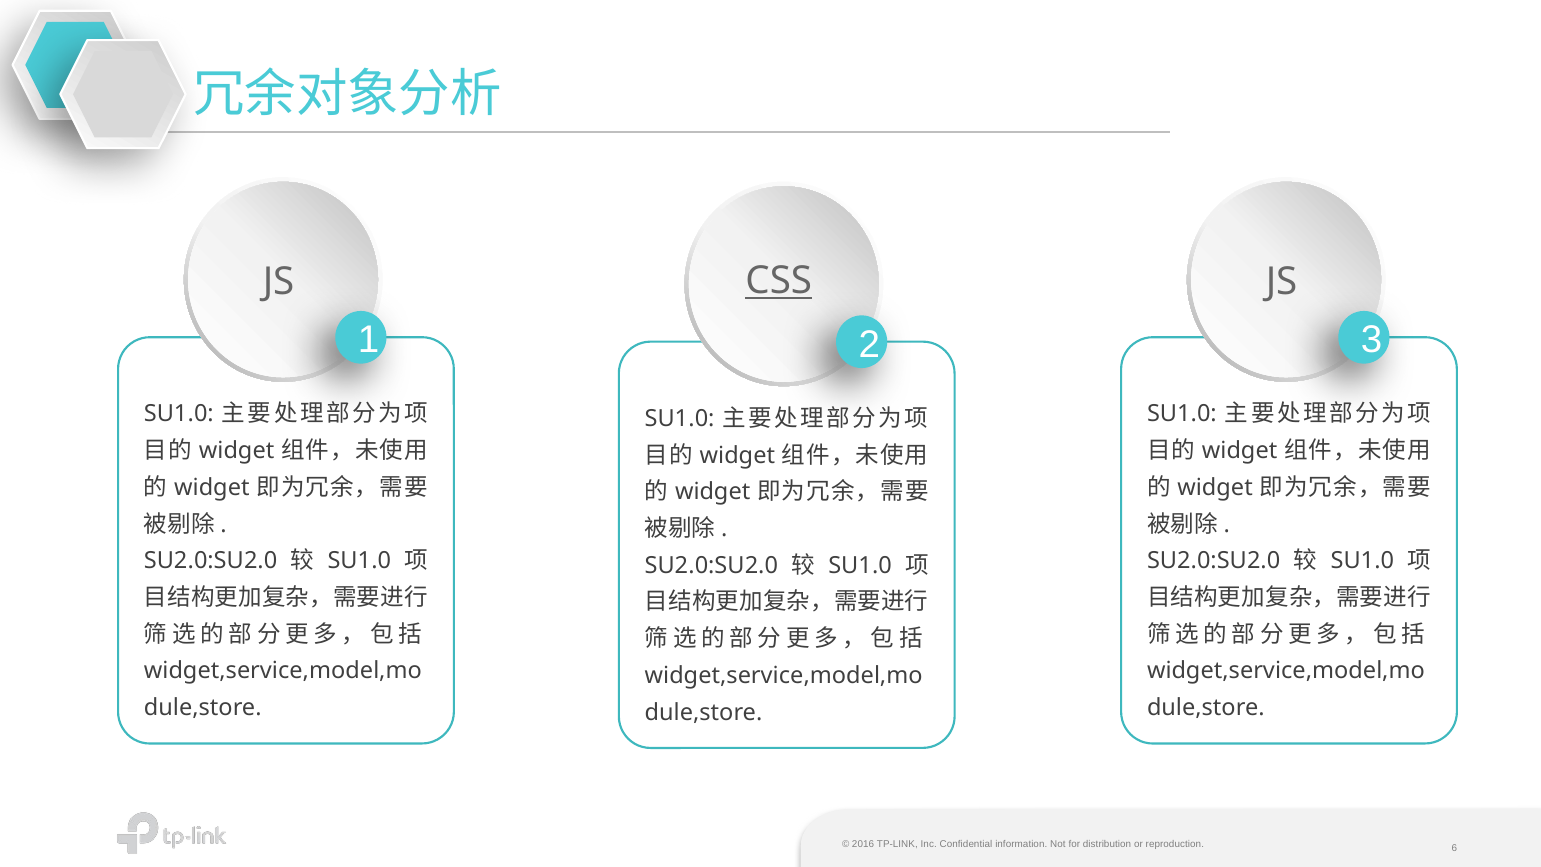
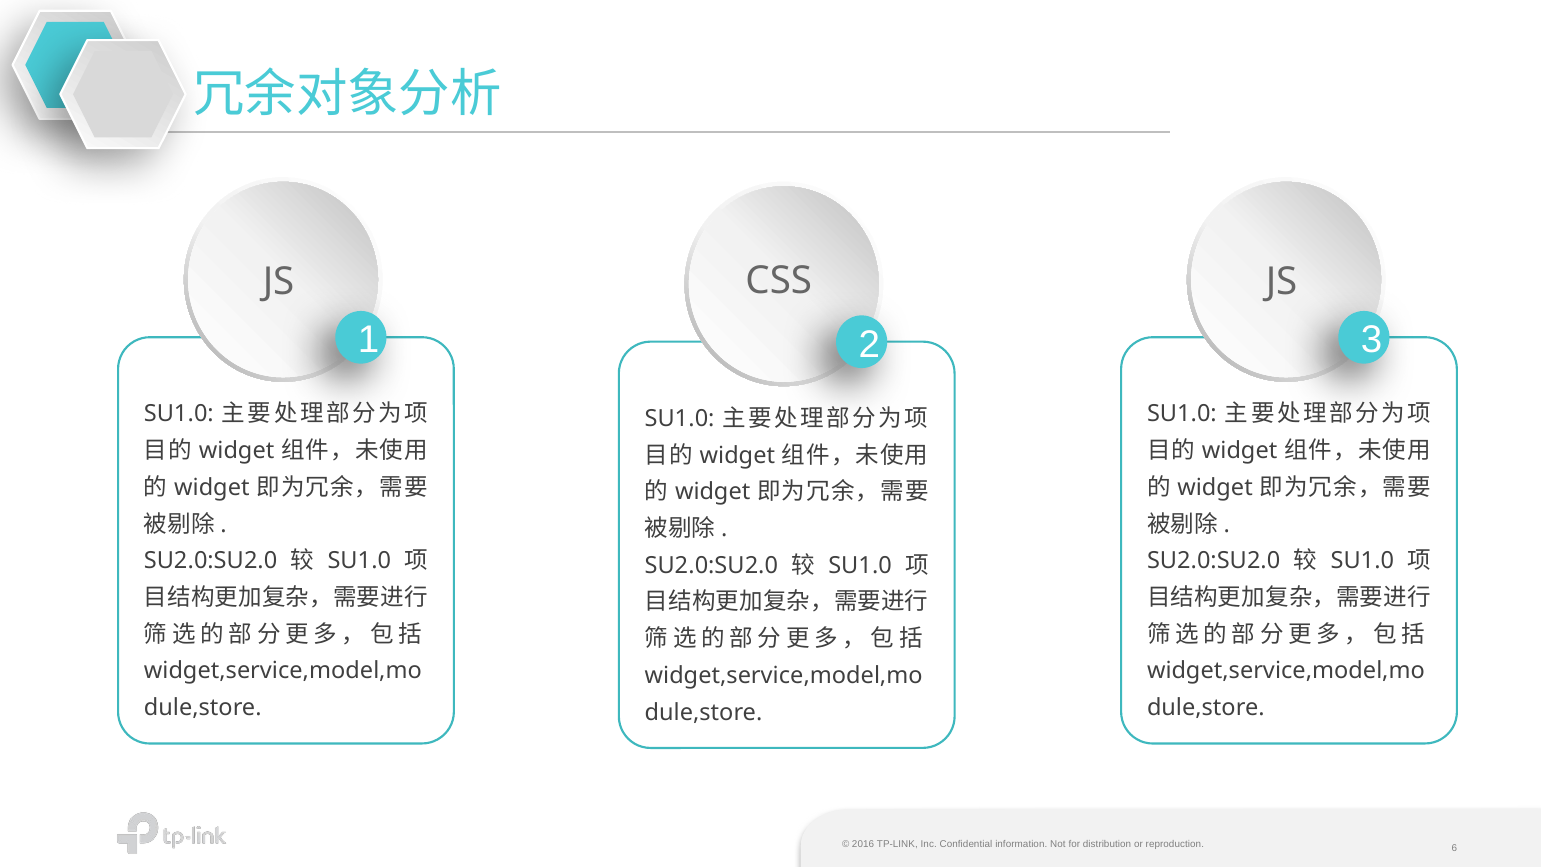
CSS underline: present -> none (779, 281)
